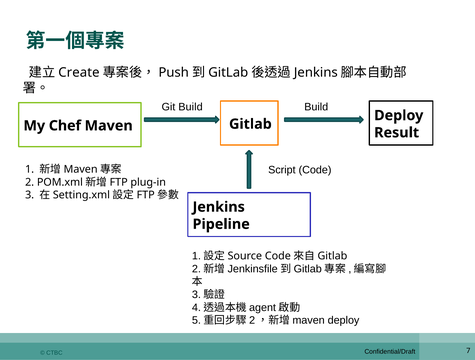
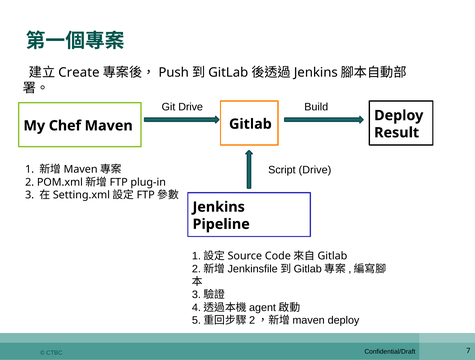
Git Build: Build -> Drive (191, 107)
Script Code: Code -> Drive (315, 170)
